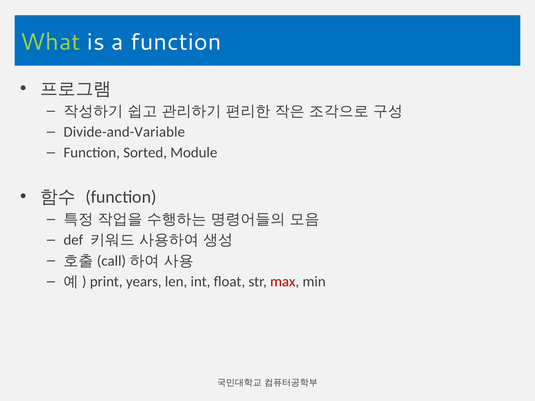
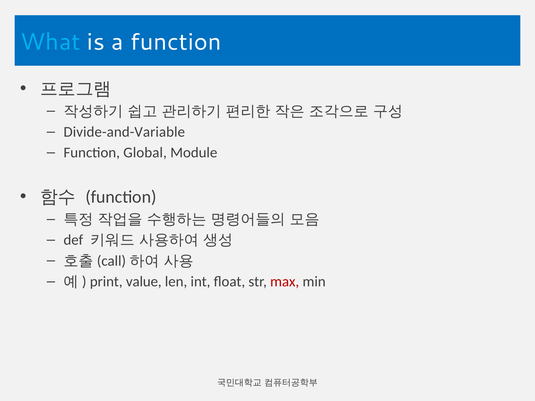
What colour: light green -> light blue (50, 42)
Sorted: Sorted -> Global (145, 153)
years: years -> value (144, 282)
